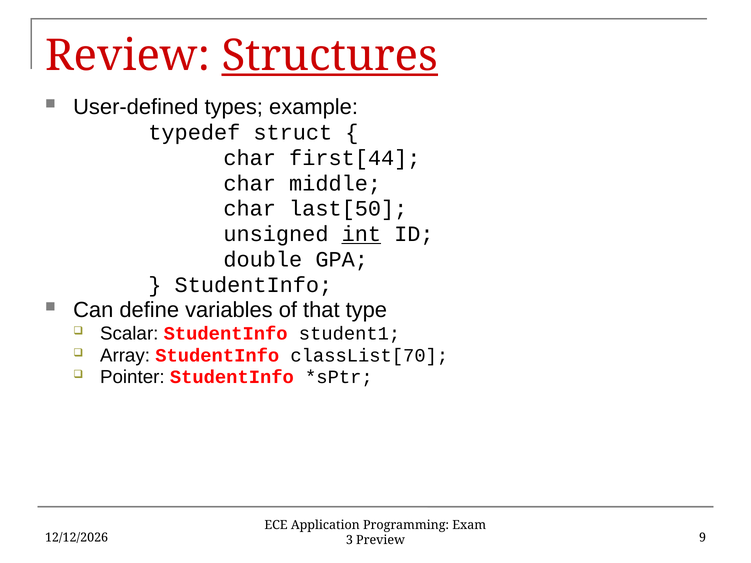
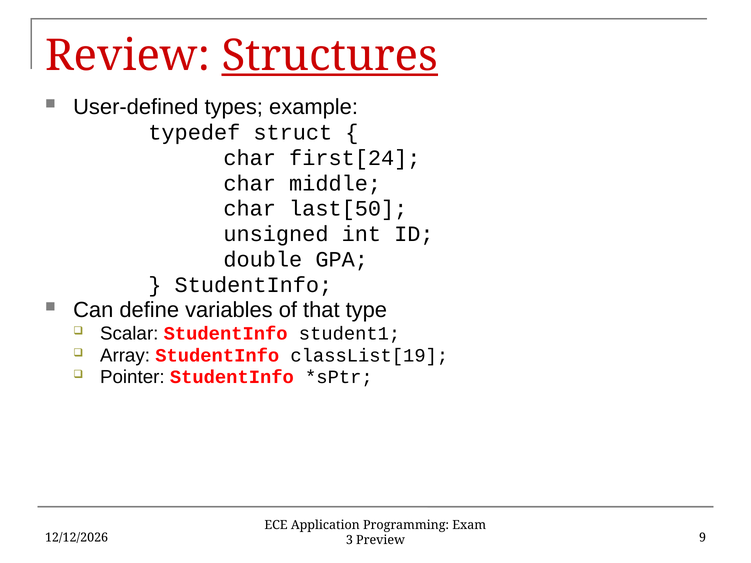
first[44: first[44 -> first[24 (355, 158)
int underline: present -> none (361, 234)
classList[70: classList[70 -> classList[19 (369, 356)
